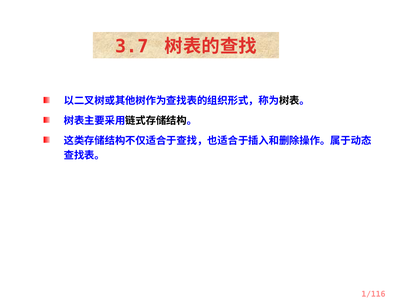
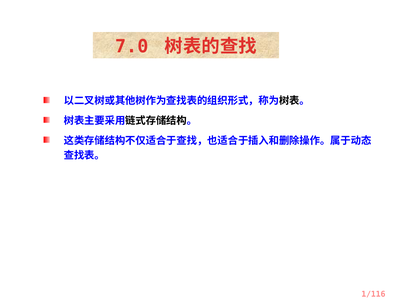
3.7: 3.7 -> 7.0 (132, 46)
